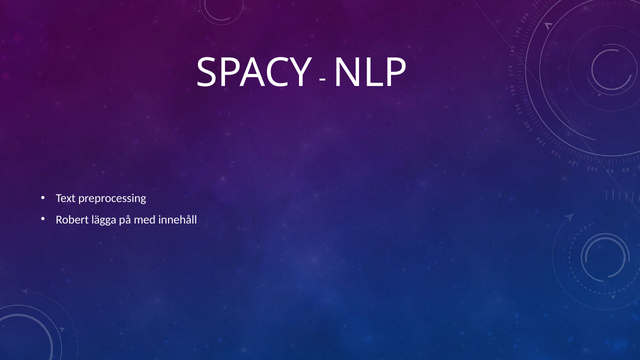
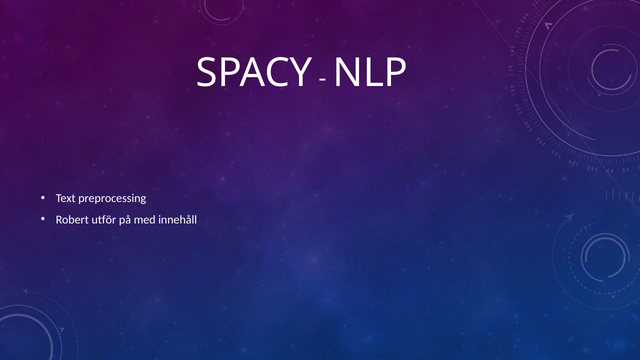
lägga: lägga -> utför (104, 220)
